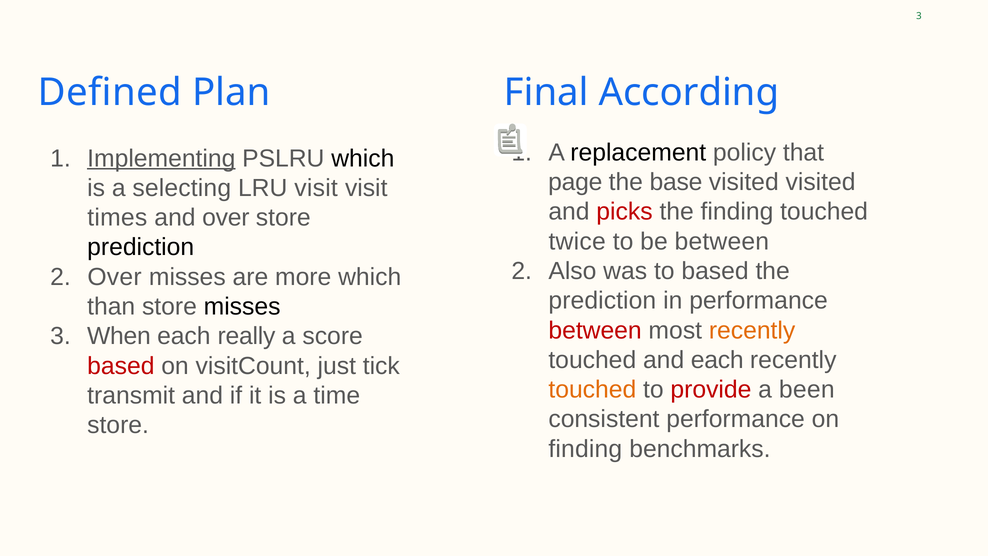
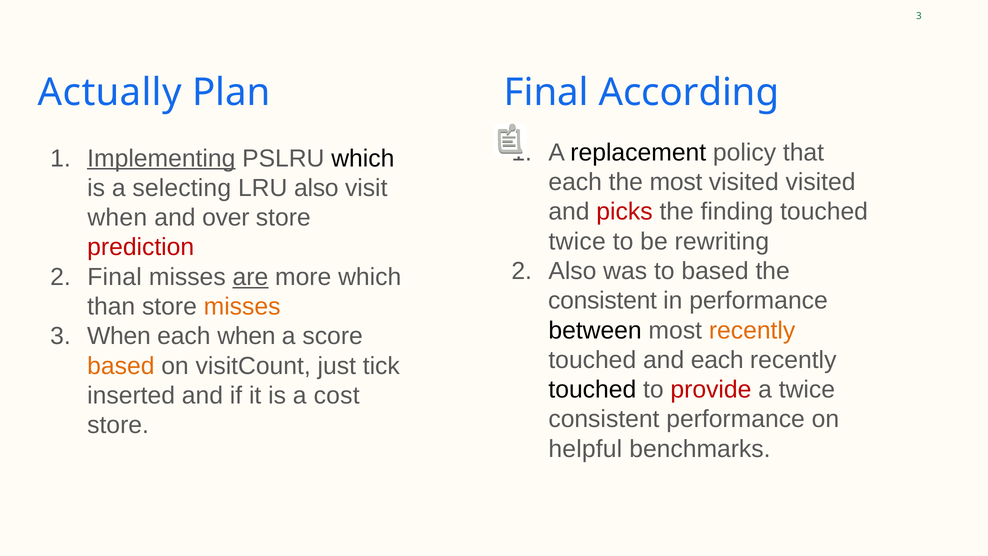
Defined: Defined -> Actually (110, 93)
page: page -> each (575, 182)
the base: base -> most (676, 182)
LRU visit: visit -> also (316, 188)
times: times -> when (117, 218)
be between: between -> rewriting (722, 241)
prediction colour: black -> red (141, 247)
Over: Over -> Final (115, 277)
are underline: none -> present (250, 277)
prediction: prediction -> consistent (603, 301)
misses colour: black -> orange (242, 306)
between colour: red -> black (595, 330)
each really: really -> when (246, 336)
based colour: red -> orange (121, 366)
touched colour: orange -> black (592, 390)
a been: been -> twice (807, 390)
transmit: transmit -> inserted (131, 395)
time: time -> cost (337, 395)
finding: finding -> helpful (585, 449)
